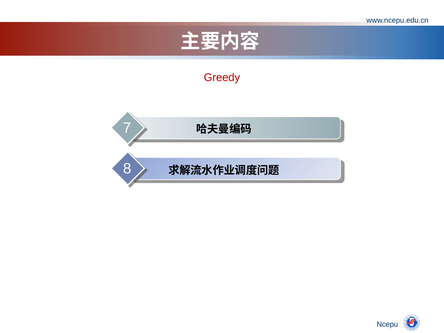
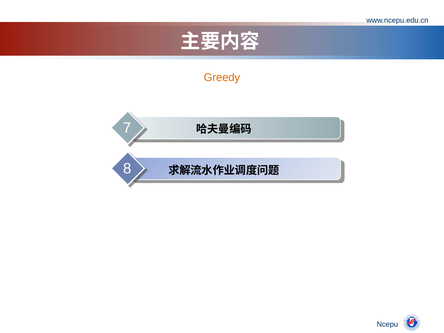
Greedy colour: red -> orange (222, 77)
